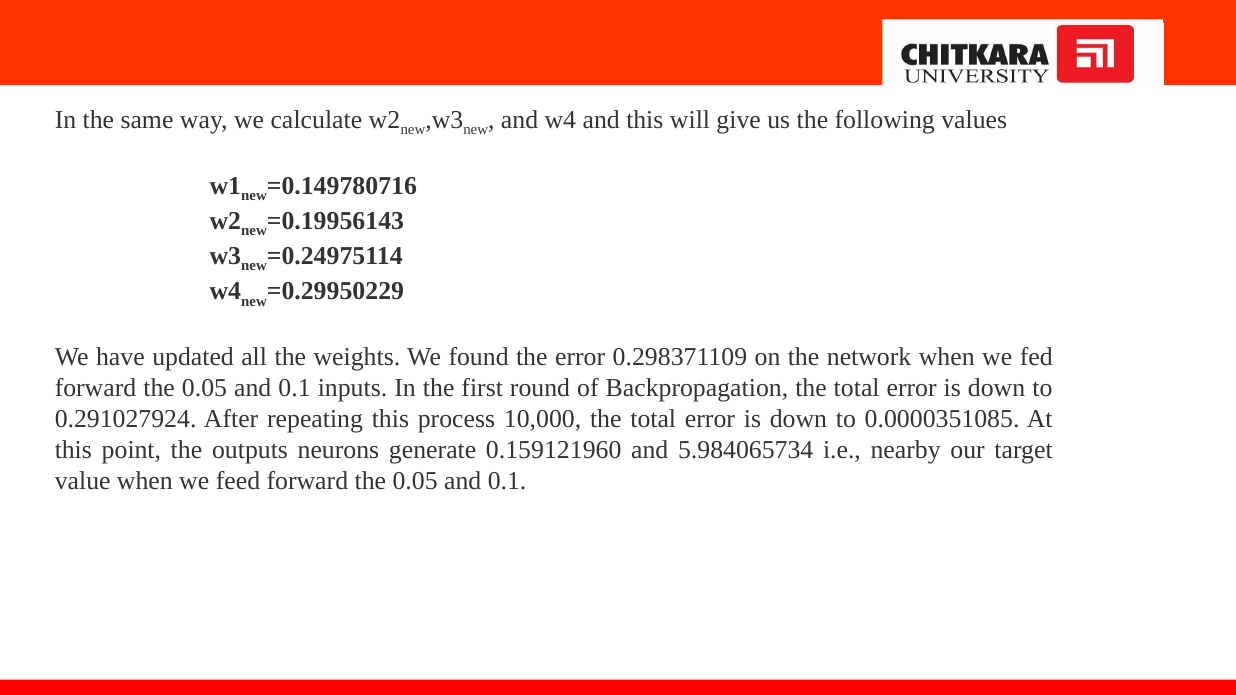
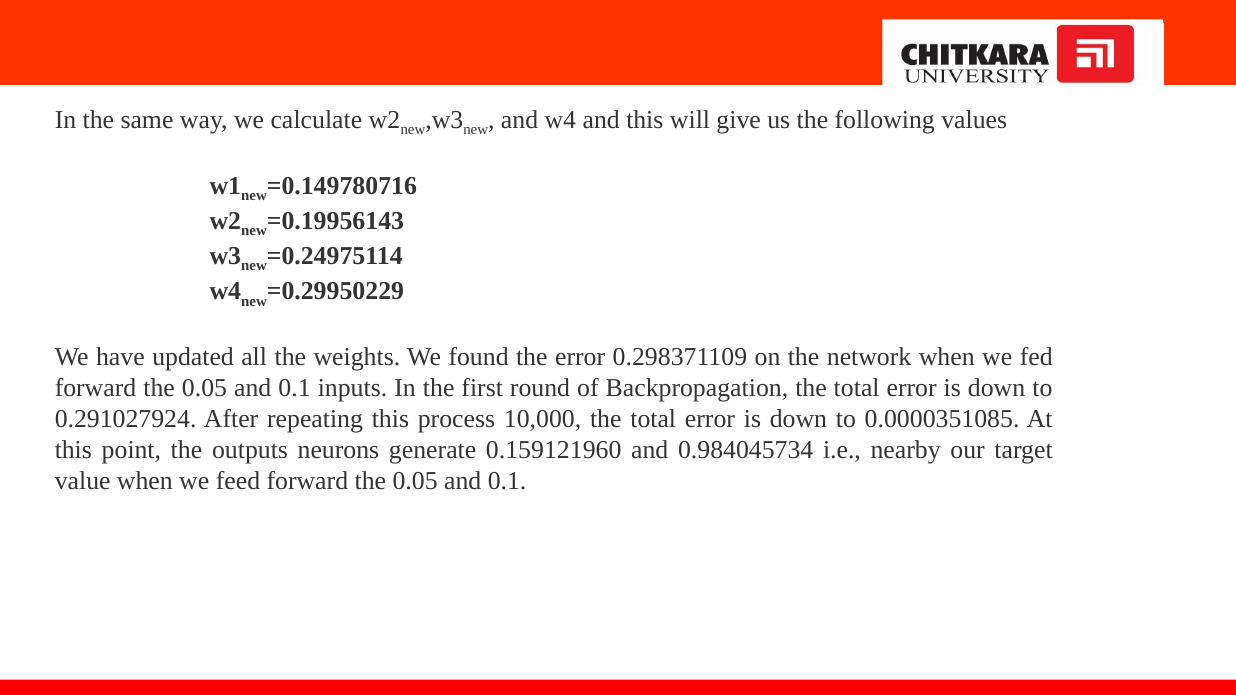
5.984065734: 5.984065734 -> 0.984045734 (746, 450)
